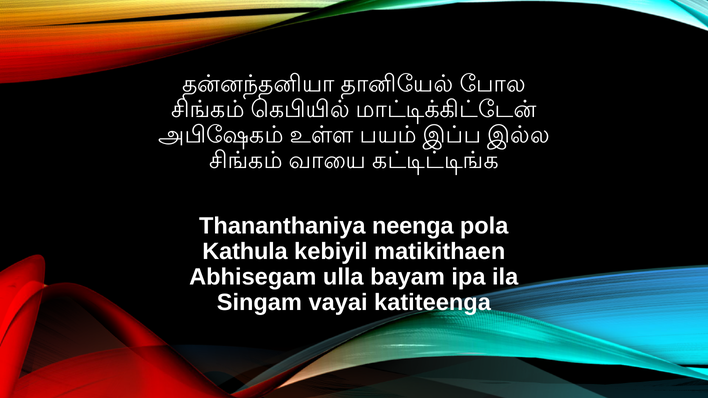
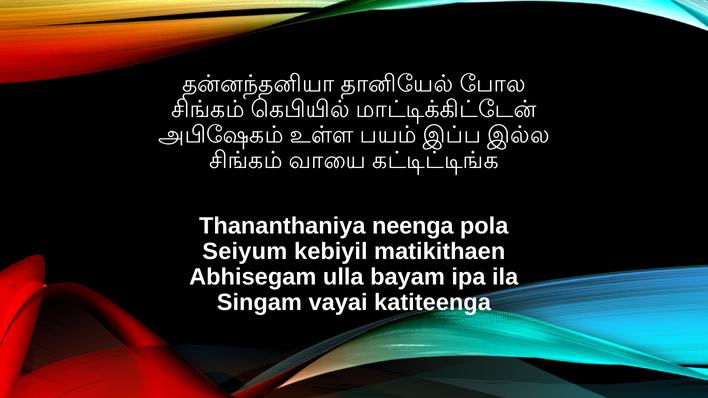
Kathula: Kathula -> Seiyum (245, 252)
